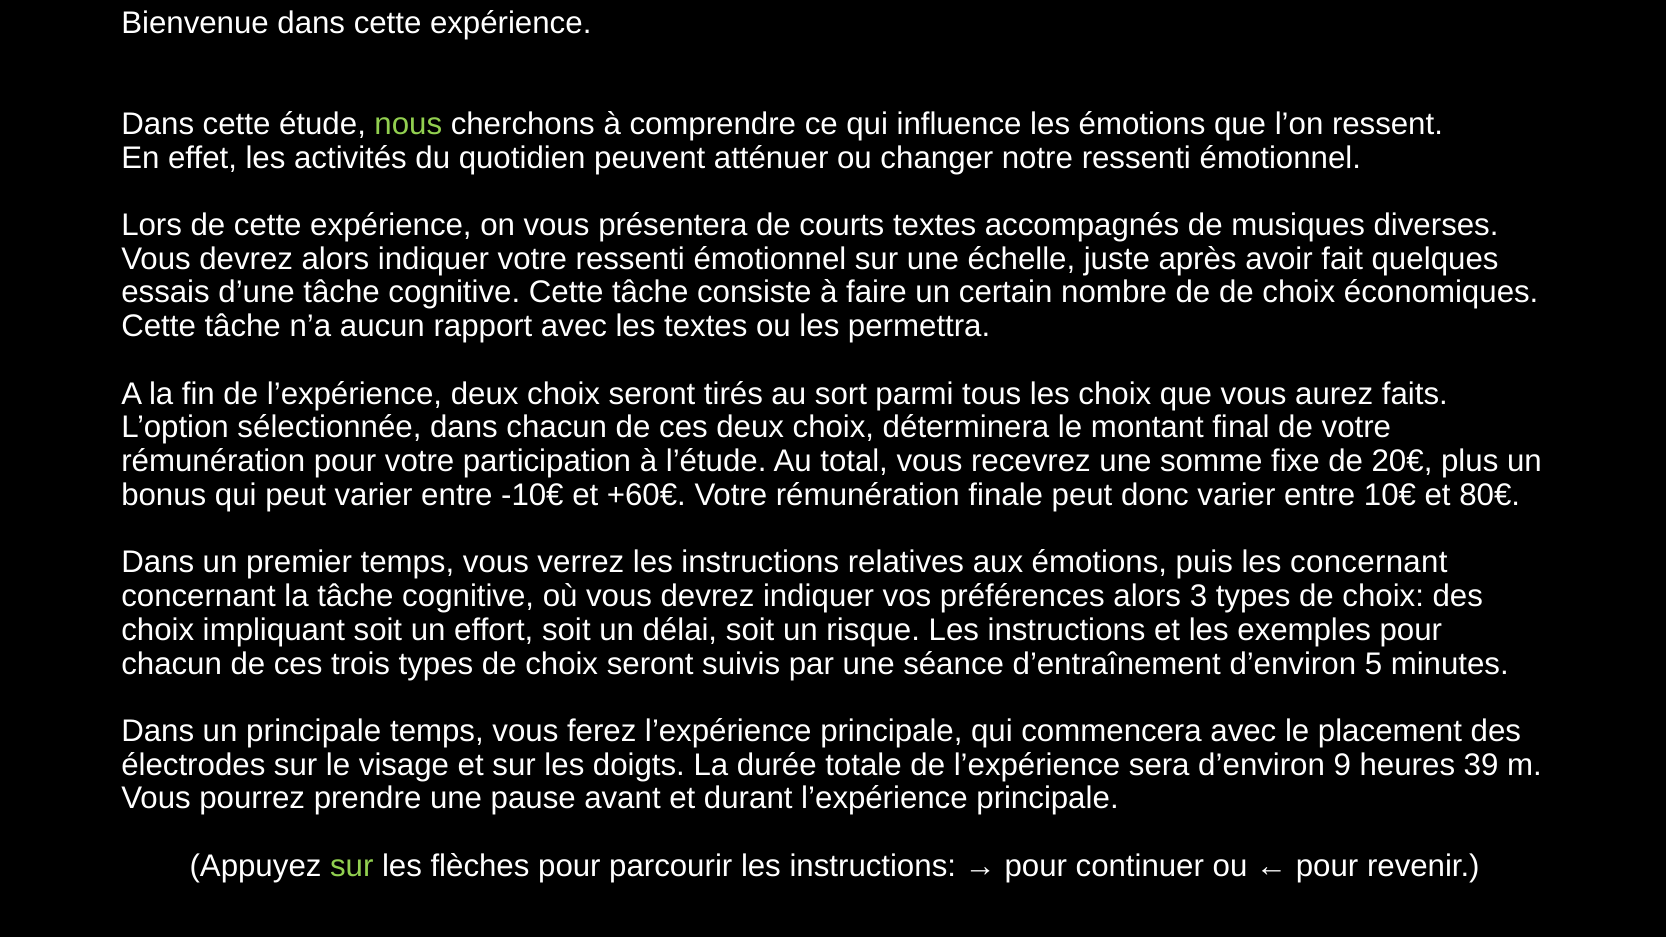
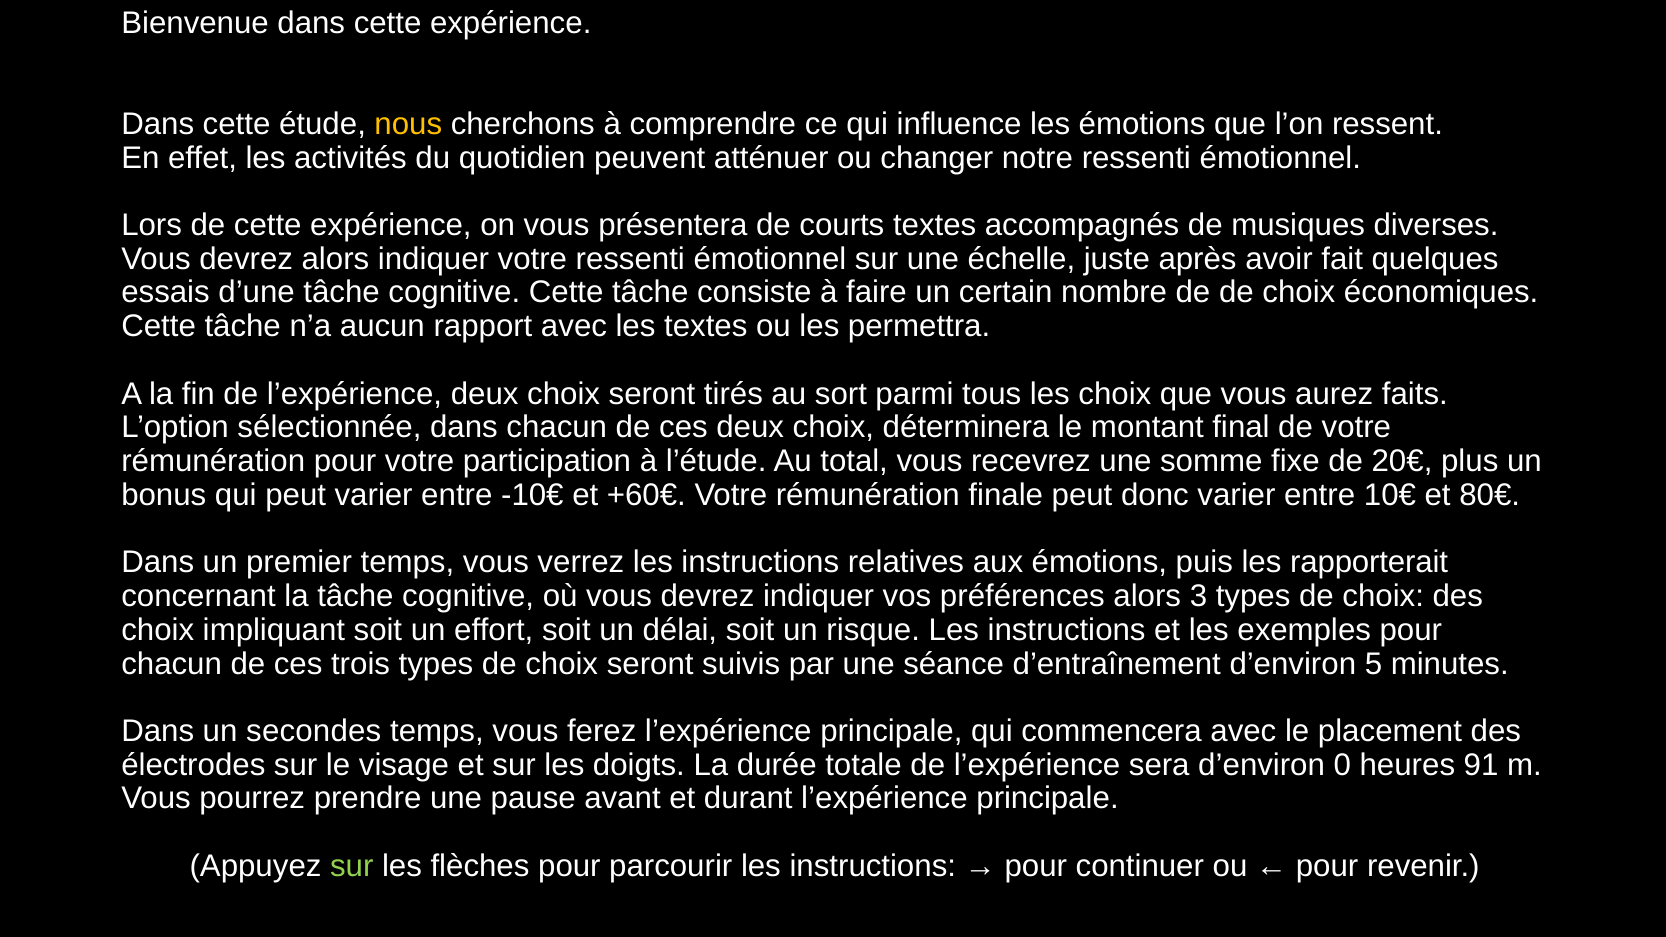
nous colour: light green -> yellow (408, 124)
les concernant: concernant -> rapporterait (1369, 563)
un principale: principale -> secondes (314, 731)
9: 9 -> 0 (1342, 765)
39: 39 -> 91 (1481, 765)
